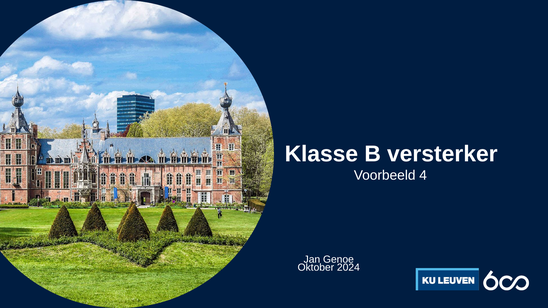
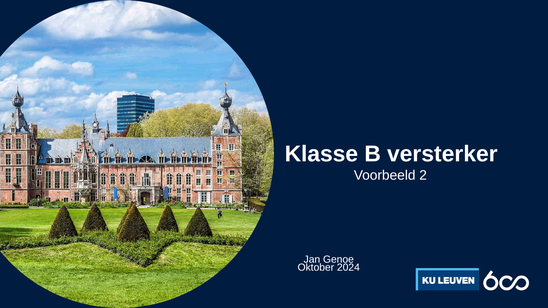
4: 4 -> 2 (423, 176)
